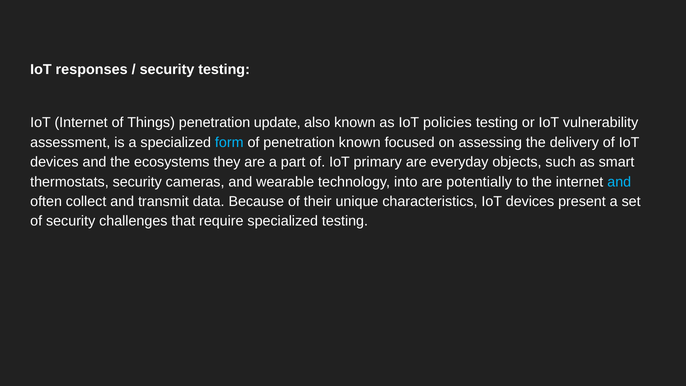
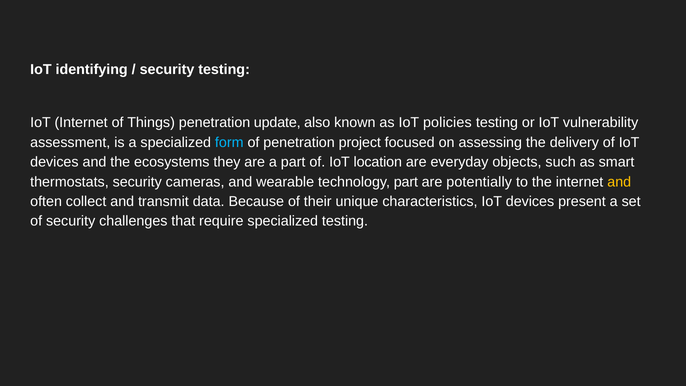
responses: responses -> identifying (92, 70)
penetration known: known -> project (360, 142)
primary: primary -> location (378, 162)
technology into: into -> part (406, 182)
and colour: light blue -> yellow (619, 182)
